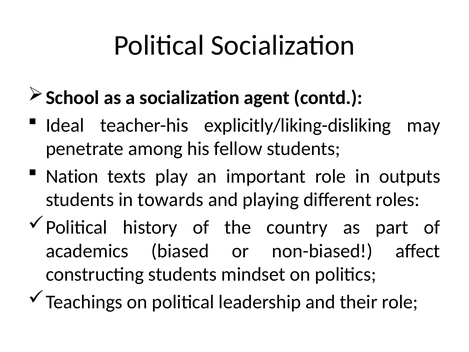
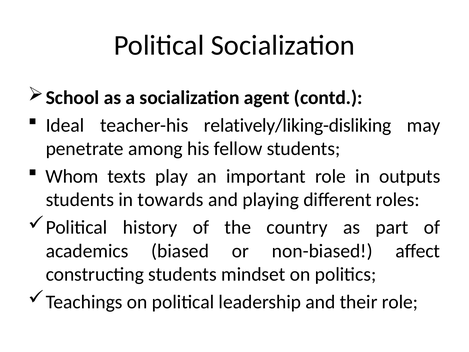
explicitly/liking-disliking: explicitly/liking-disliking -> relatively/liking-disliking (298, 125)
Nation: Nation -> Whom (72, 176)
